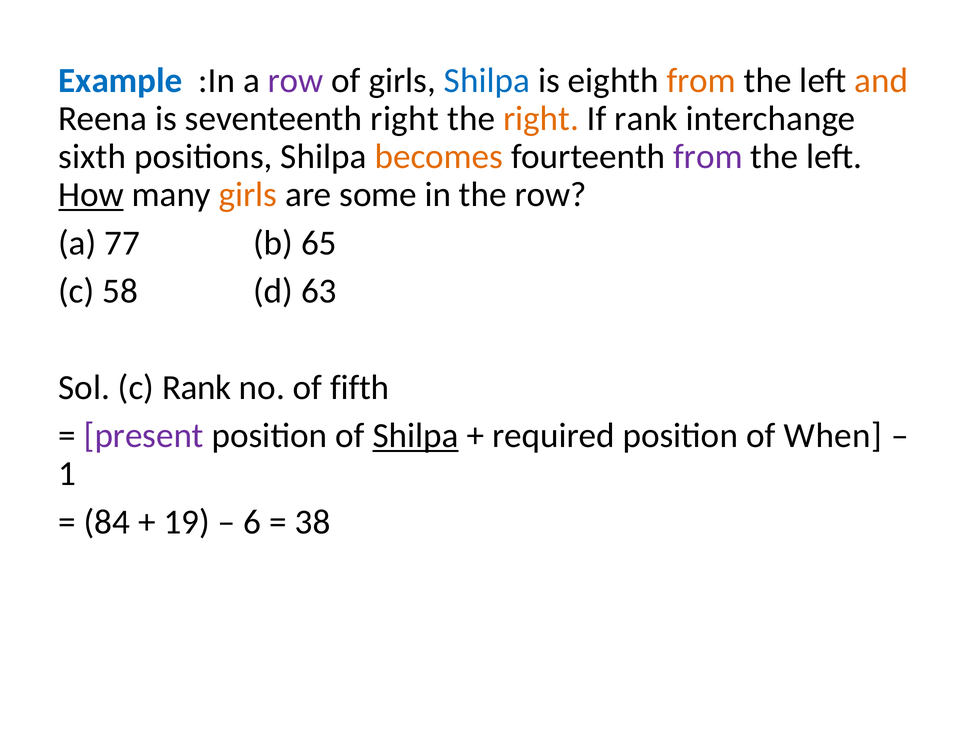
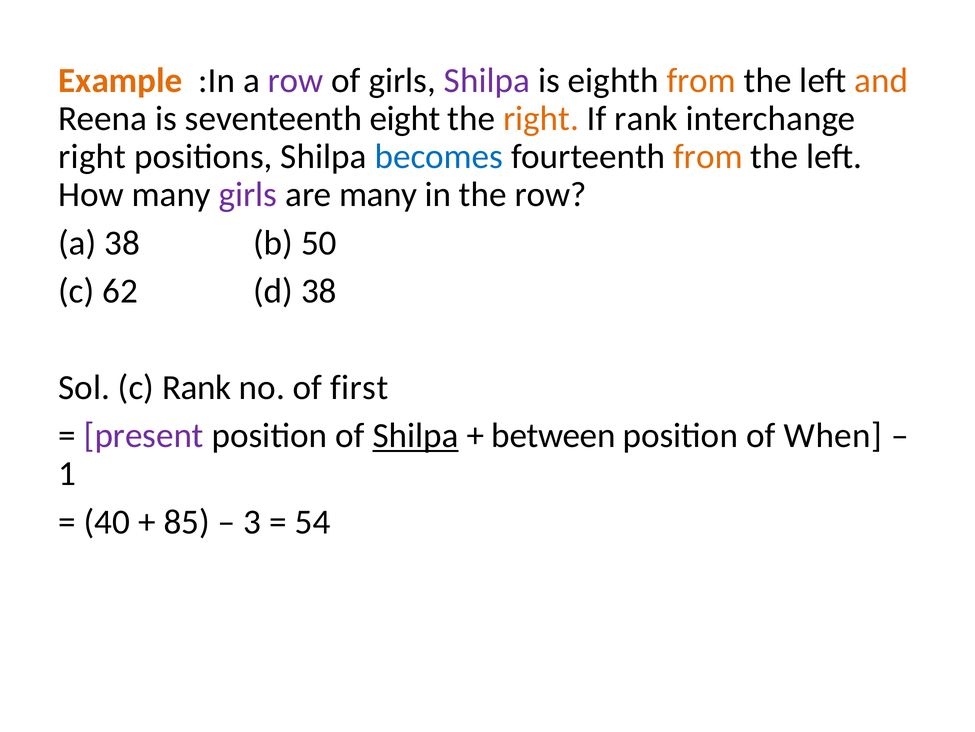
Example colour: blue -> orange (120, 80)
Shilpa colour: blue -> purple (487, 80)
seventeenth right: right -> eight (405, 118)
sixth: sixth -> right (92, 156)
becomes colour: orange -> blue (439, 156)
from colour: purple -> orange (708, 156)
How underline: present -> none (91, 194)
girls colour: orange -> purple (248, 194)
are some: some -> many (378, 194)
a 77: 77 -> 38 (122, 243)
65: 65 -> 50 (319, 243)
58: 58 -> 62 (120, 291)
d 63: 63 -> 38 (319, 291)
fifth: fifth -> first (359, 387)
required: required -> between (553, 435)
84: 84 -> 40 (107, 522)
19: 19 -> 85 (187, 522)
6: 6 -> 3 (252, 522)
38: 38 -> 54 (313, 522)
